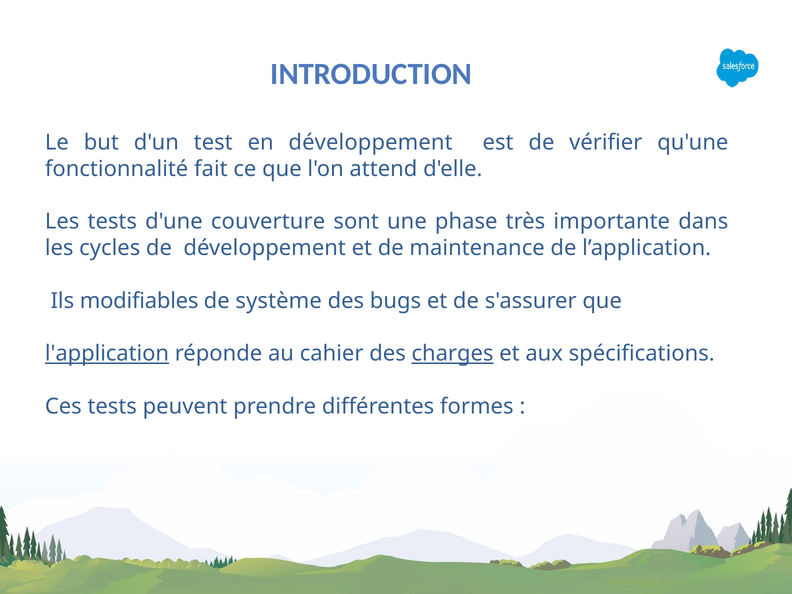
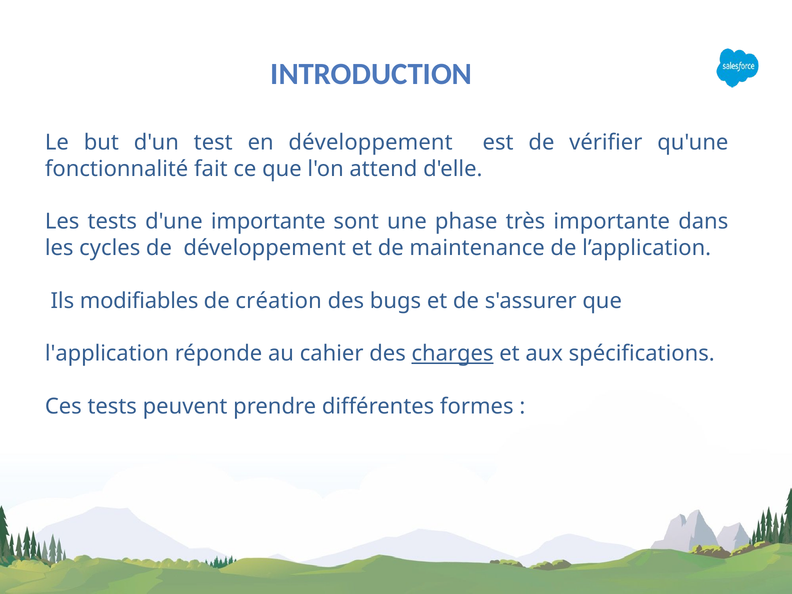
d'une couverture: couverture -> importante (268, 222)
système: système -> création (279, 301)
l'application underline: present -> none (107, 354)
